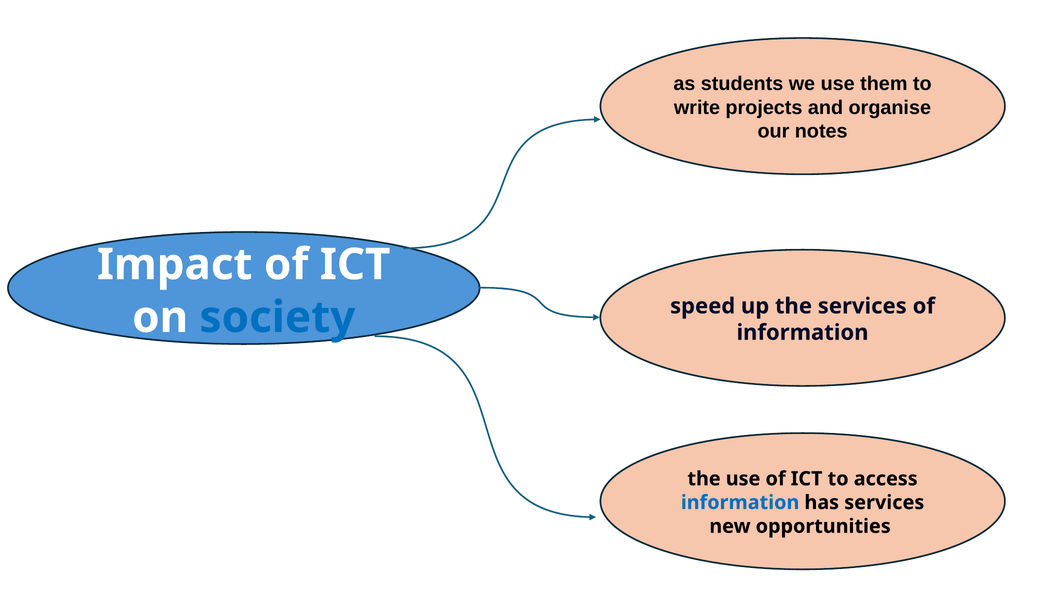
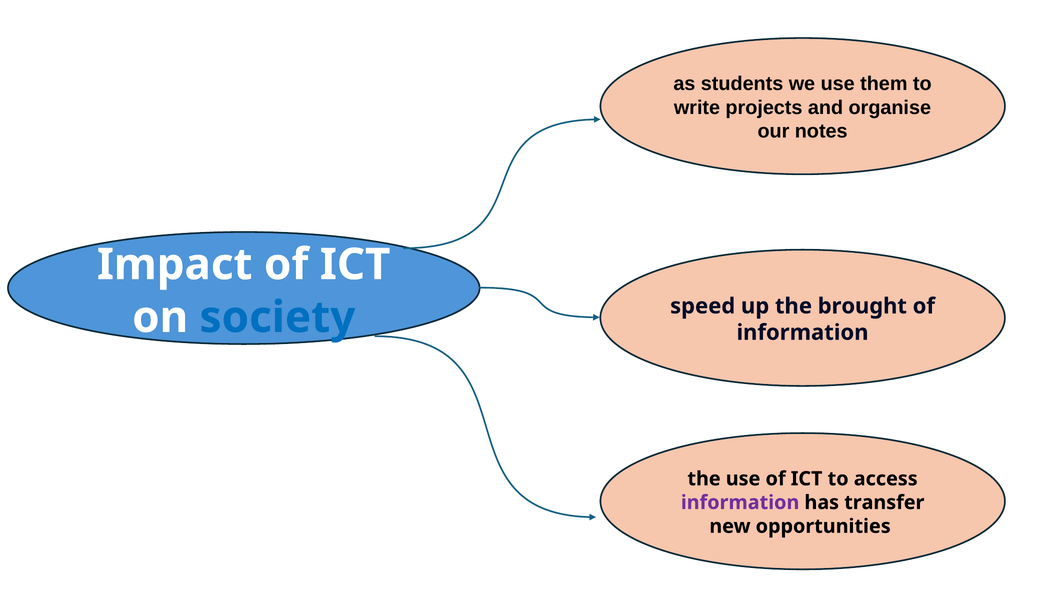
the services: services -> brought (862, 306)
information colour: blue -> purple (740, 503)
has services: services -> transfer (884, 503)
